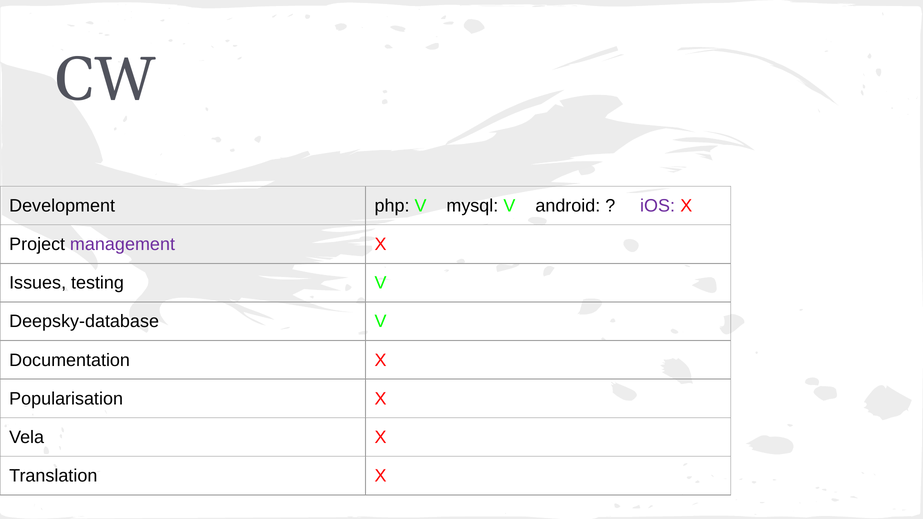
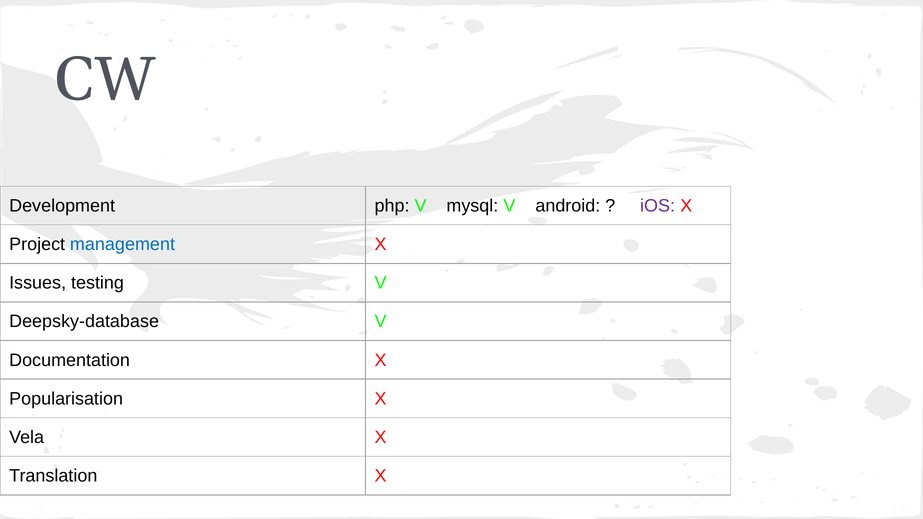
management colour: purple -> blue (122, 244)
